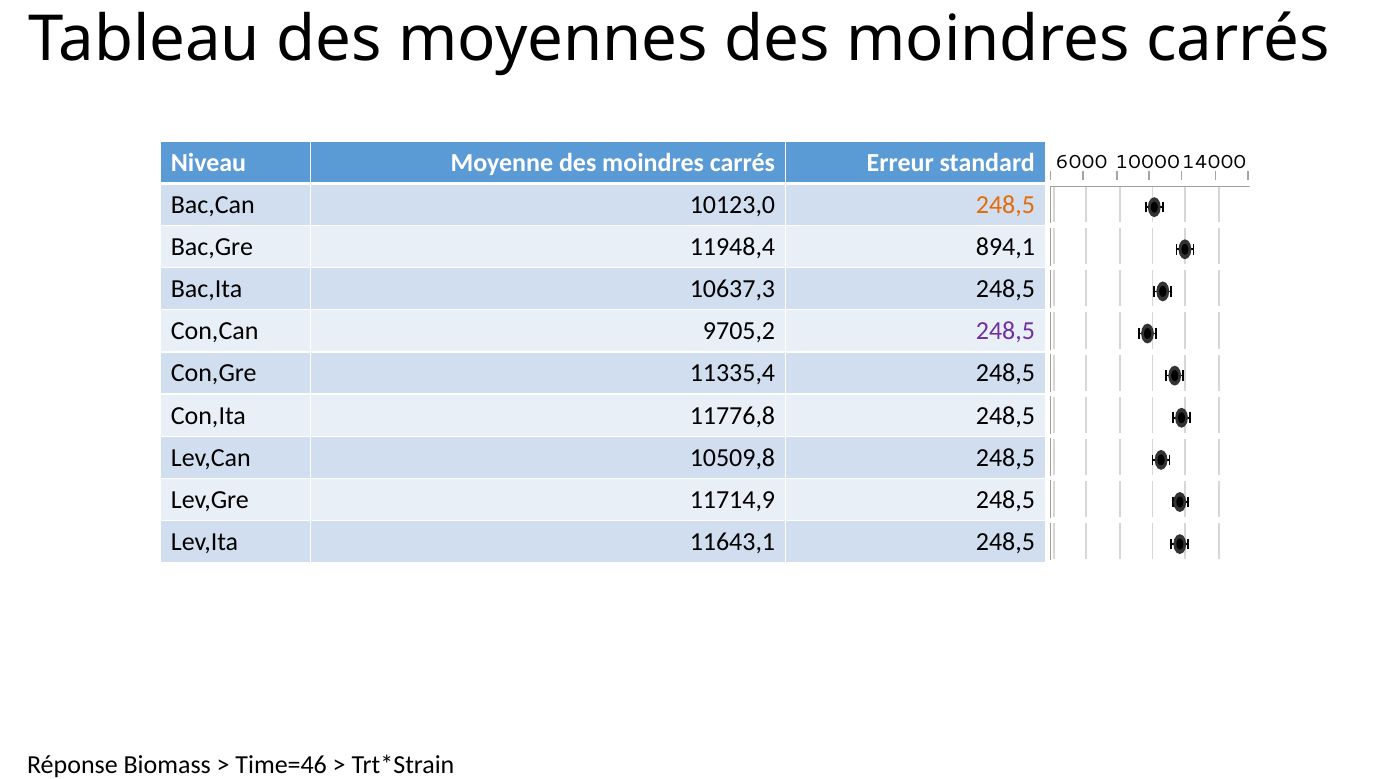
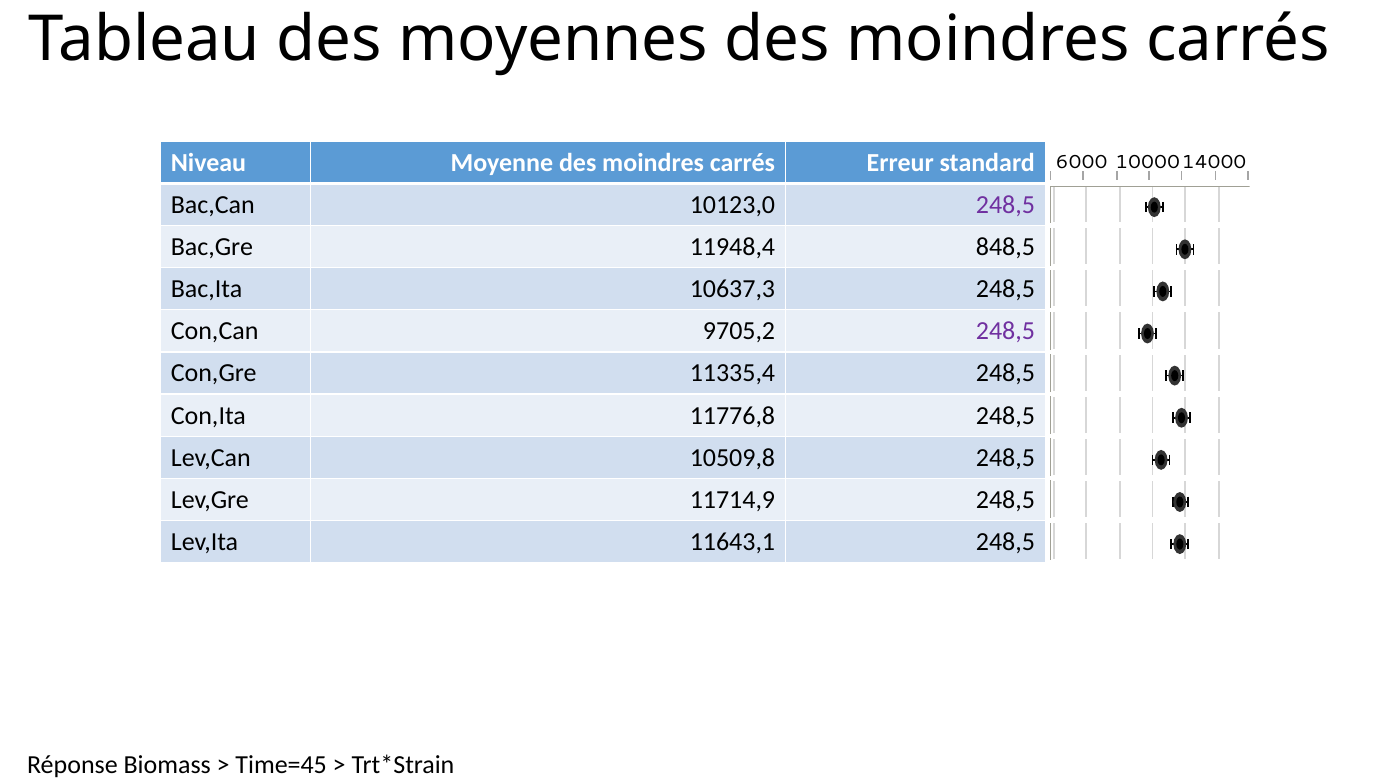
248,5 colour: orange -> purple (1005, 205)
894,1: 894,1 -> 848,5 (1005, 247)
Time=46: Time=46 -> Time=45 (281, 765)
